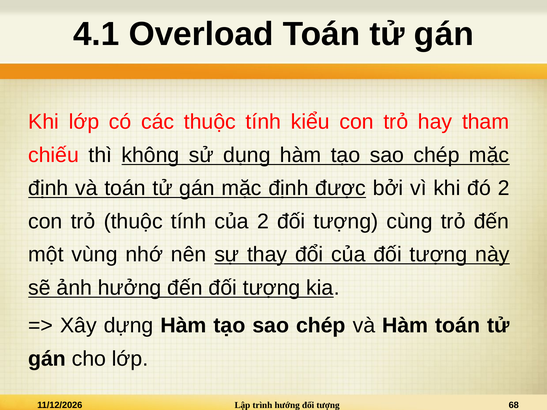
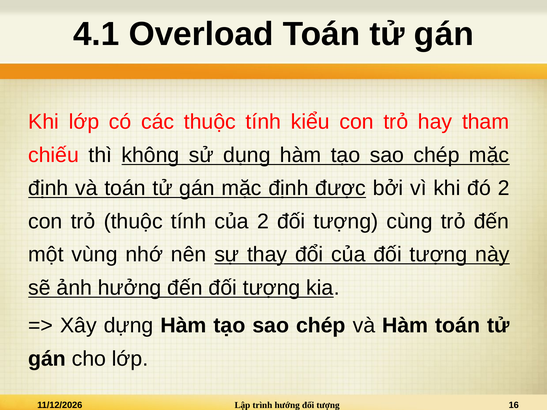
68: 68 -> 16 (514, 405)
